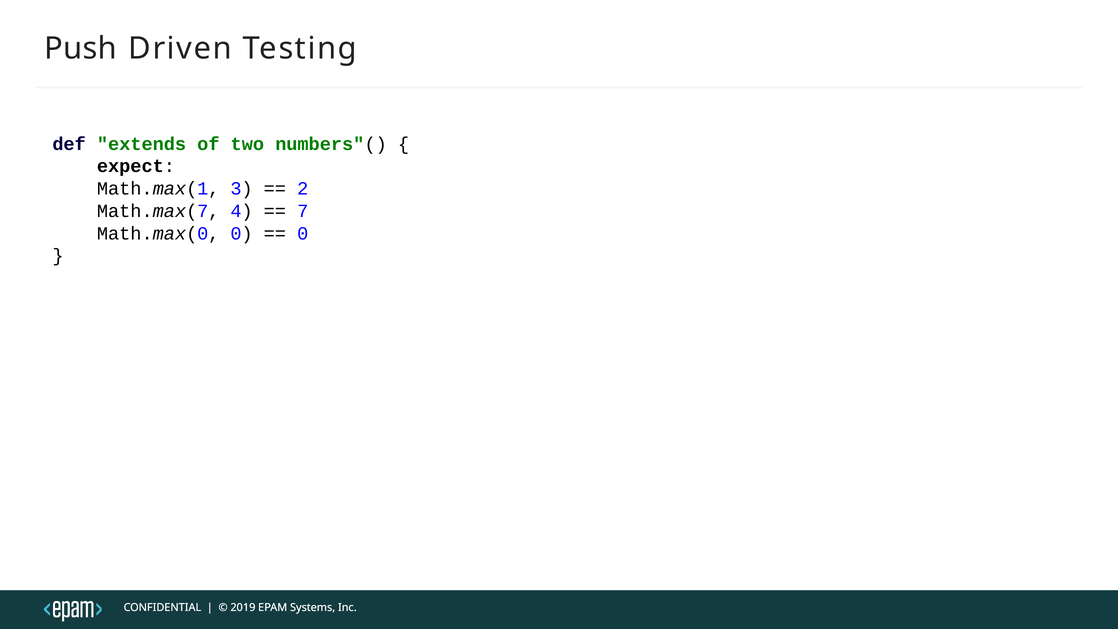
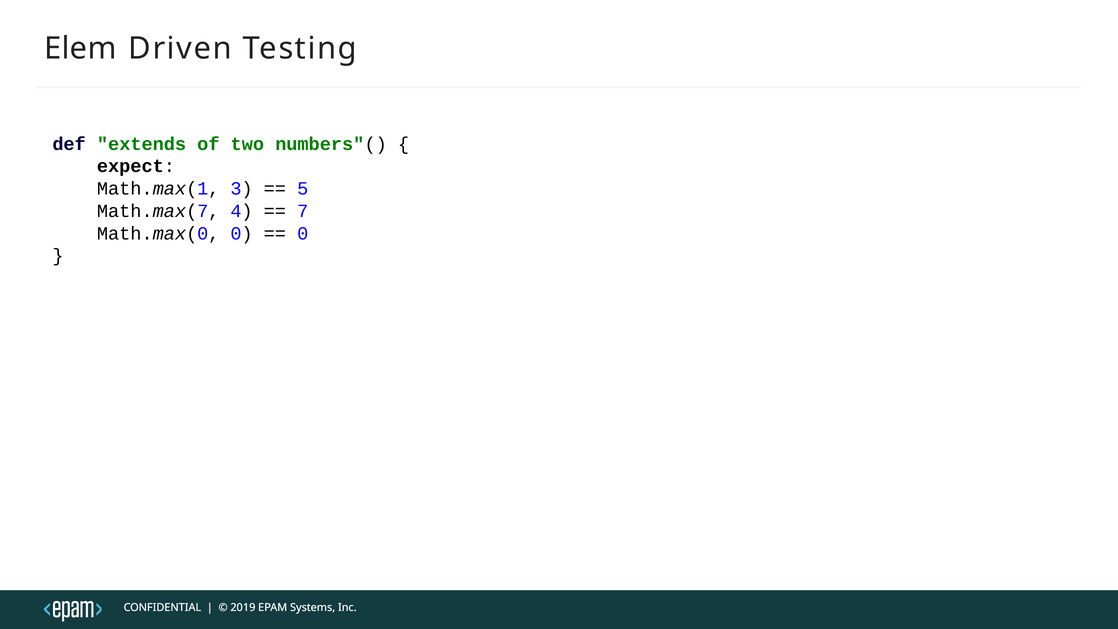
Push: Push -> Elem (80, 49)
2: 2 -> 5 (303, 189)
